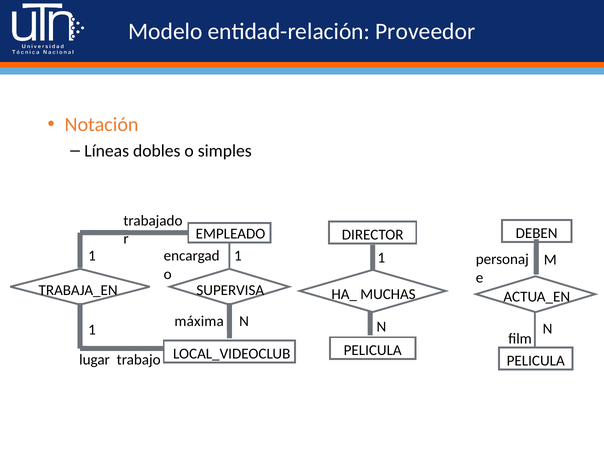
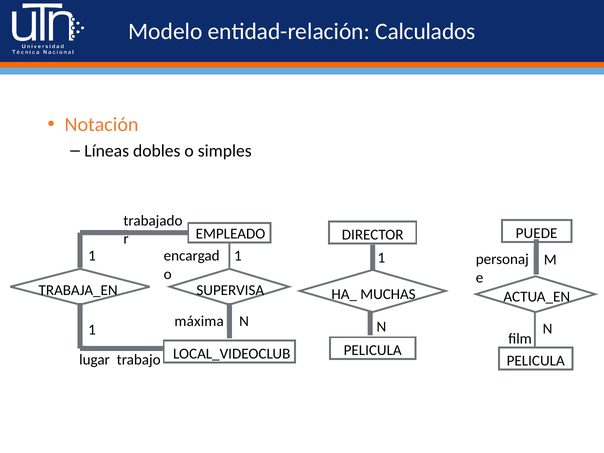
Proveedor: Proveedor -> Calculados (425, 32)
DEBEN: DEBEN -> PUEDE (537, 233)
